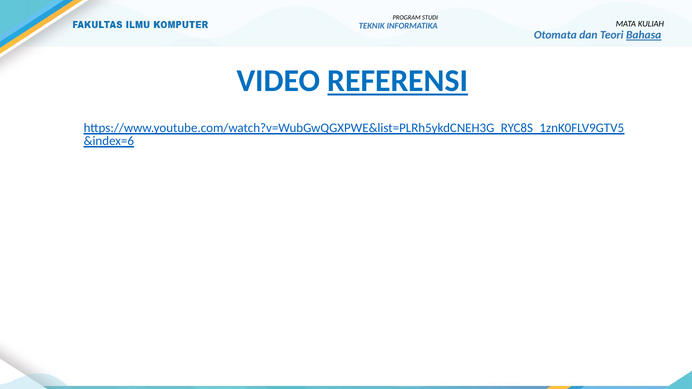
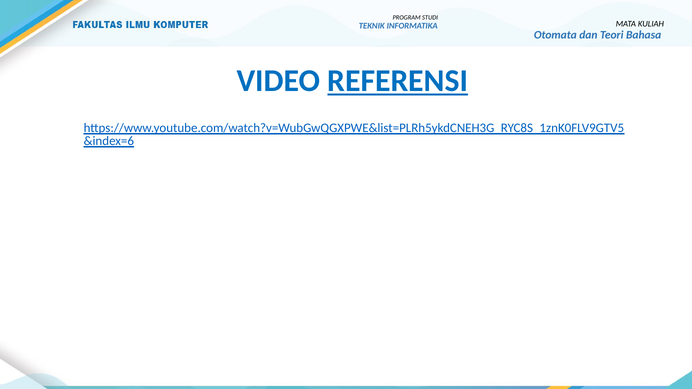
Bahasa underline: present -> none (644, 35)
